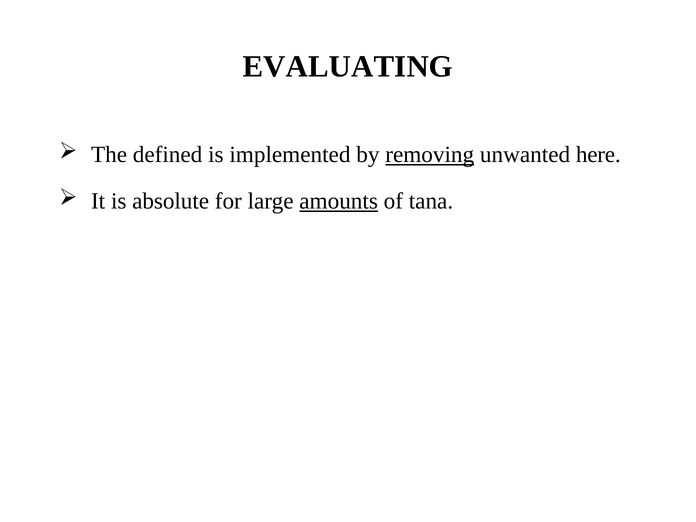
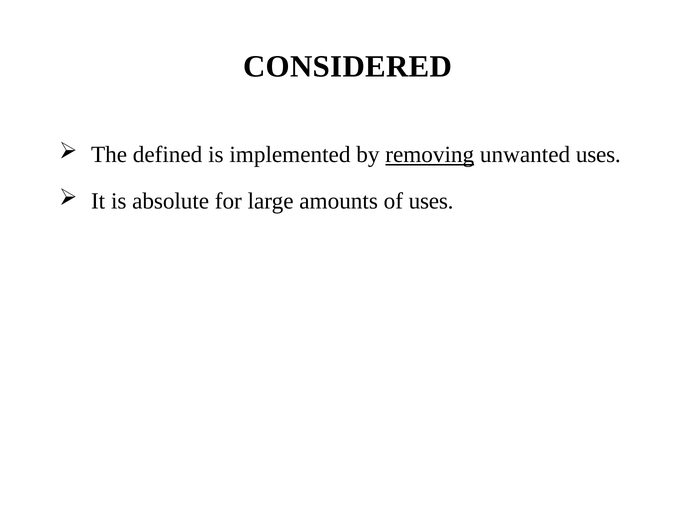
EVALUATING: EVALUATING -> CONSIDERED (348, 67)
unwanted here: here -> uses (598, 155)
amounts underline: present -> none (339, 201)
of tana: tana -> uses (431, 201)
